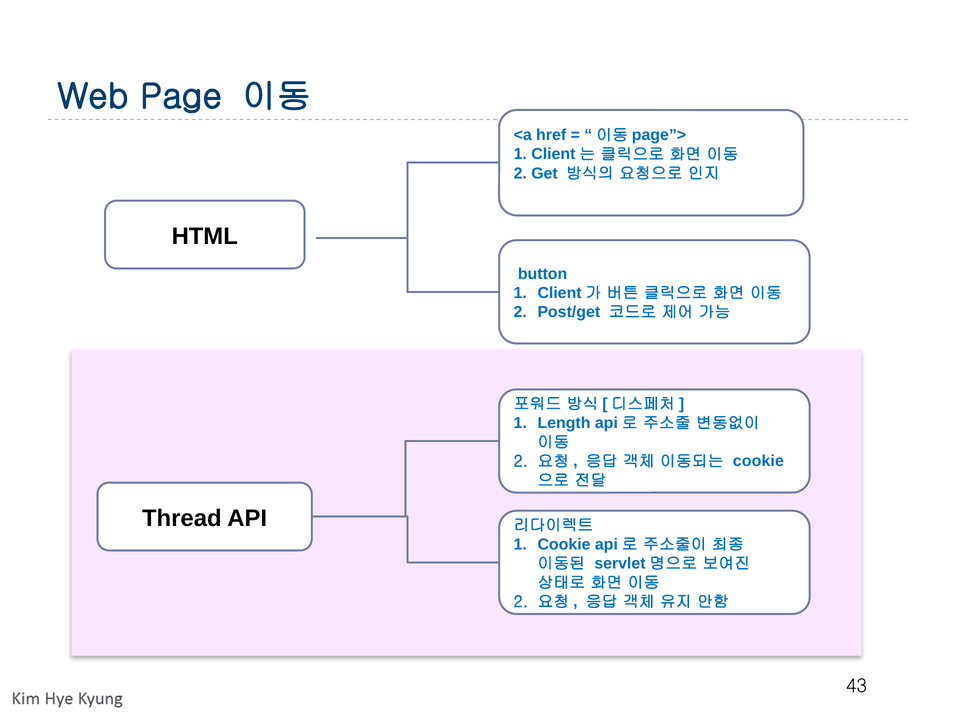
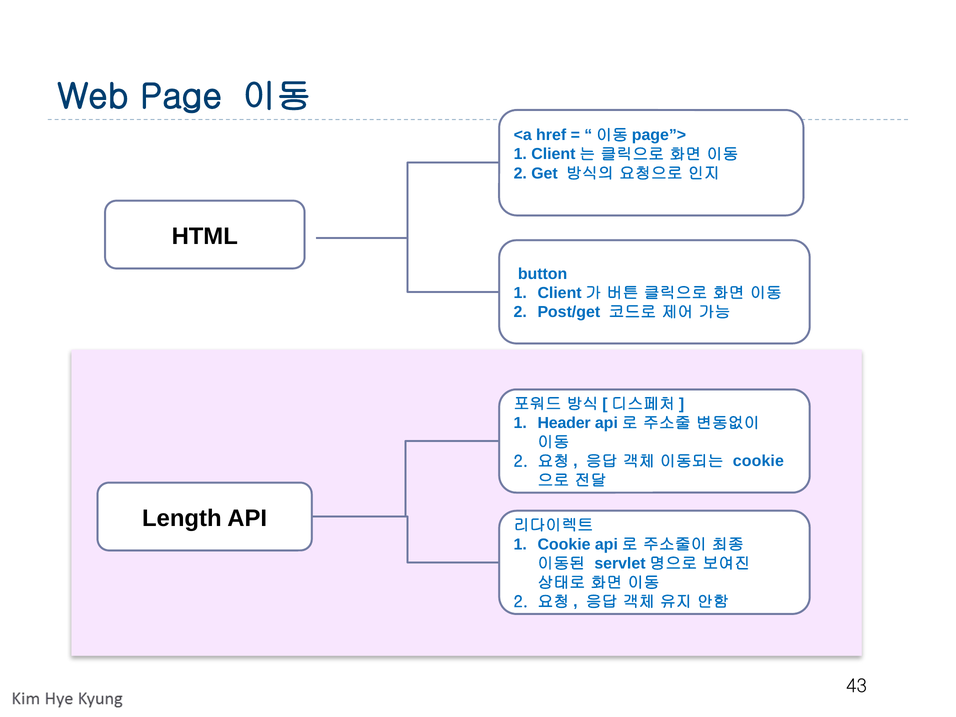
Length: Length -> Header (564, 423)
Thread: Thread -> Length (182, 518)
